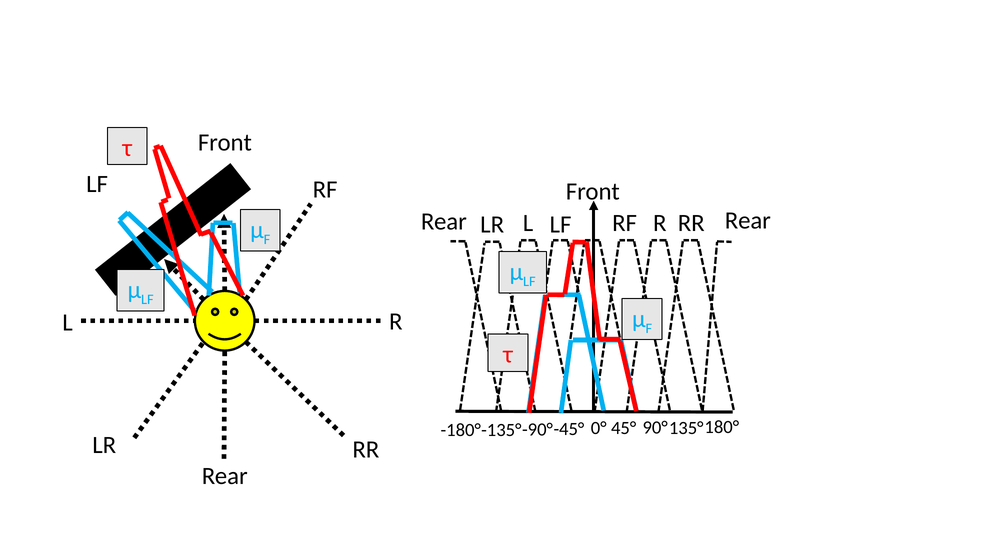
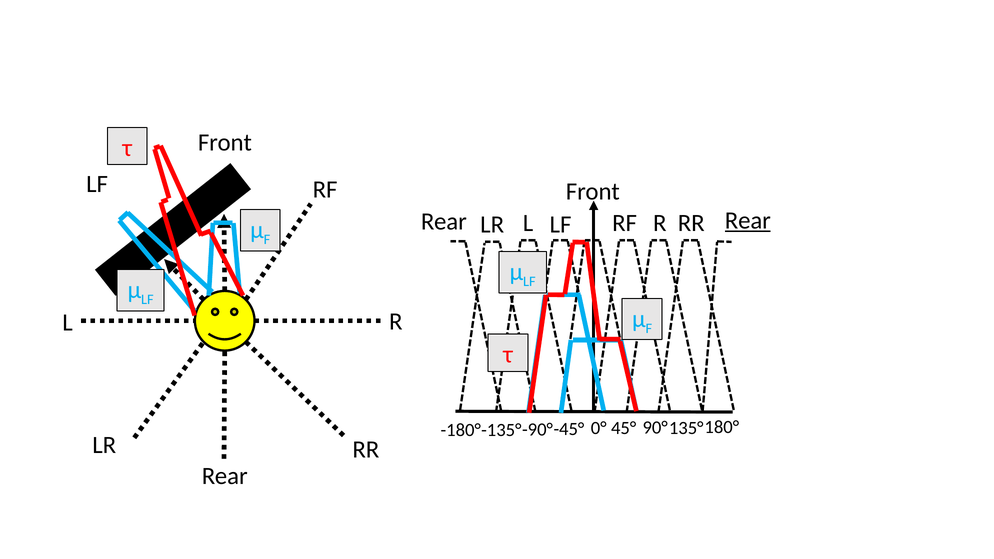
Rear underline: none -> present (748, 221)
